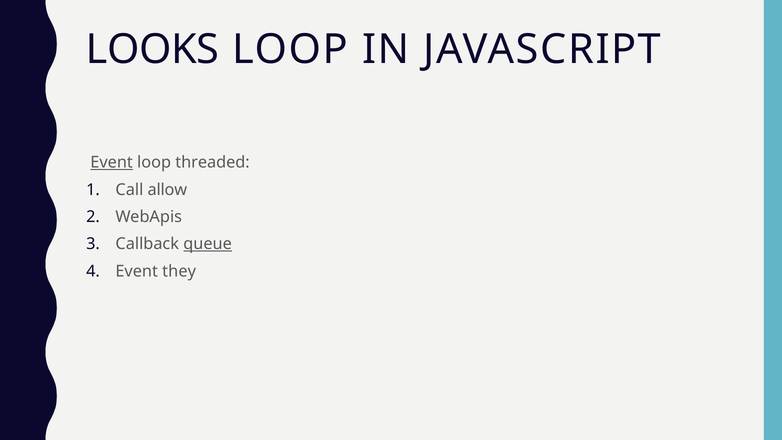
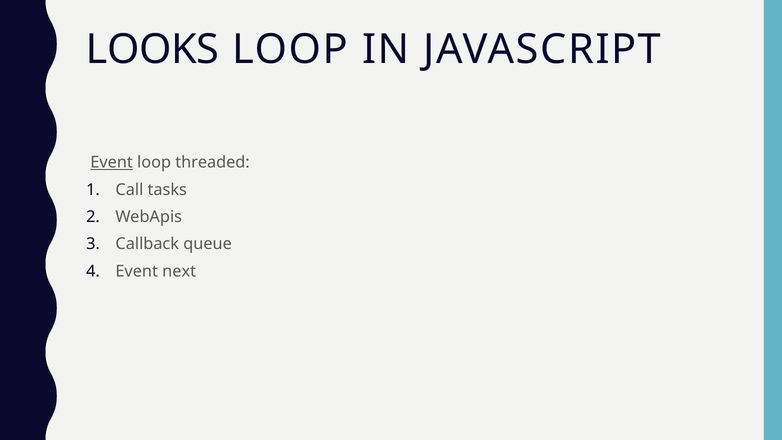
allow: allow -> tasks (167, 190)
queue underline: present -> none (208, 244)
they: they -> next (179, 271)
